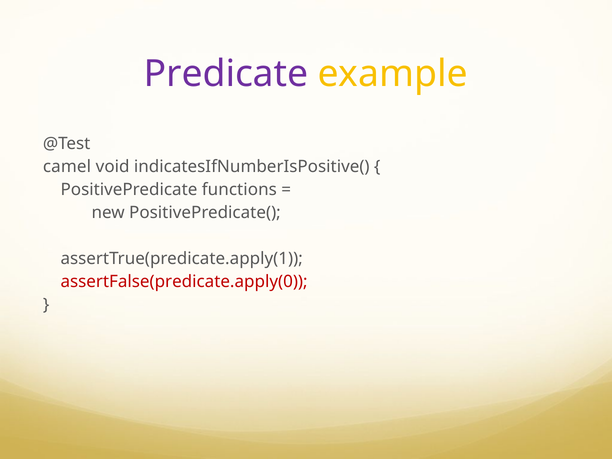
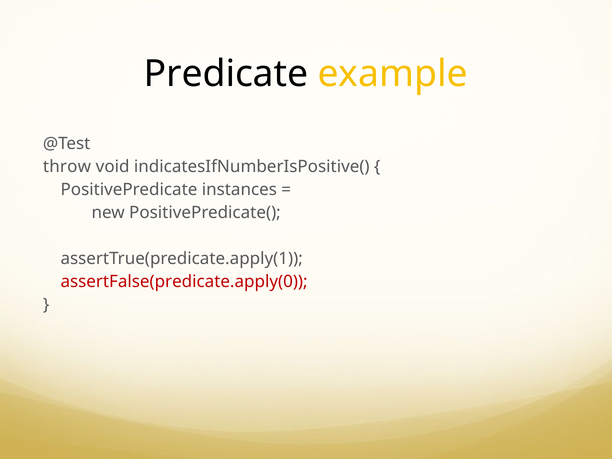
Predicate colour: purple -> black (226, 74)
camel: camel -> throw (67, 167)
functions: functions -> instances (239, 190)
